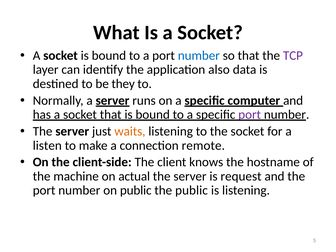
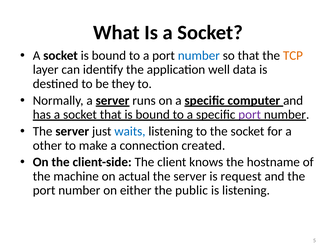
TCP colour: purple -> orange (293, 56)
also: also -> well (219, 70)
waits colour: orange -> blue (130, 131)
listen: listen -> other (47, 145)
remote: remote -> created (203, 145)
on public: public -> either (136, 190)
